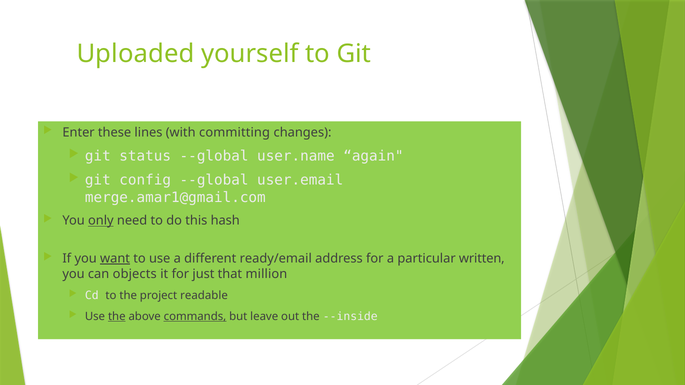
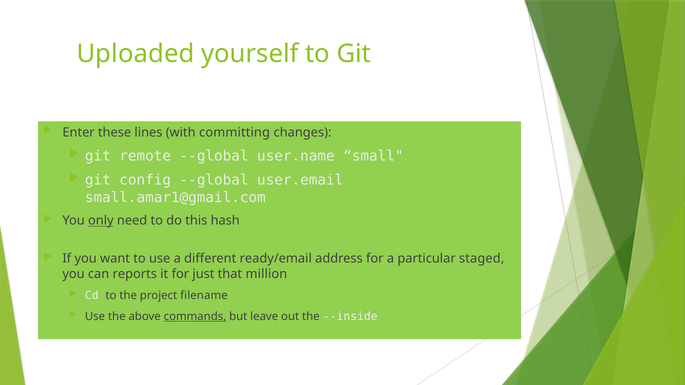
status: status -> remote (145, 156)
again: again -> small (373, 156)
merge.amar1@gmail.com: merge.amar1@gmail.com -> small.amar1@gmail.com (175, 198)
want underline: present -> none (115, 259)
written: written -> staged (482, 259)
objects: objects -> reports (135, 274)
readable: readable -> filename (204, 296)
the underline: present -> none (117, 317)
